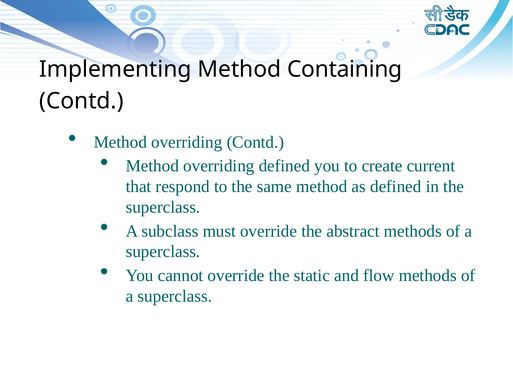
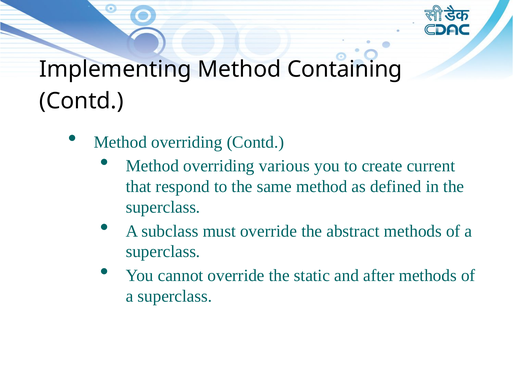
overriding defined: defined -> various (284, 166)
flow: flow -> after (379, 275)
